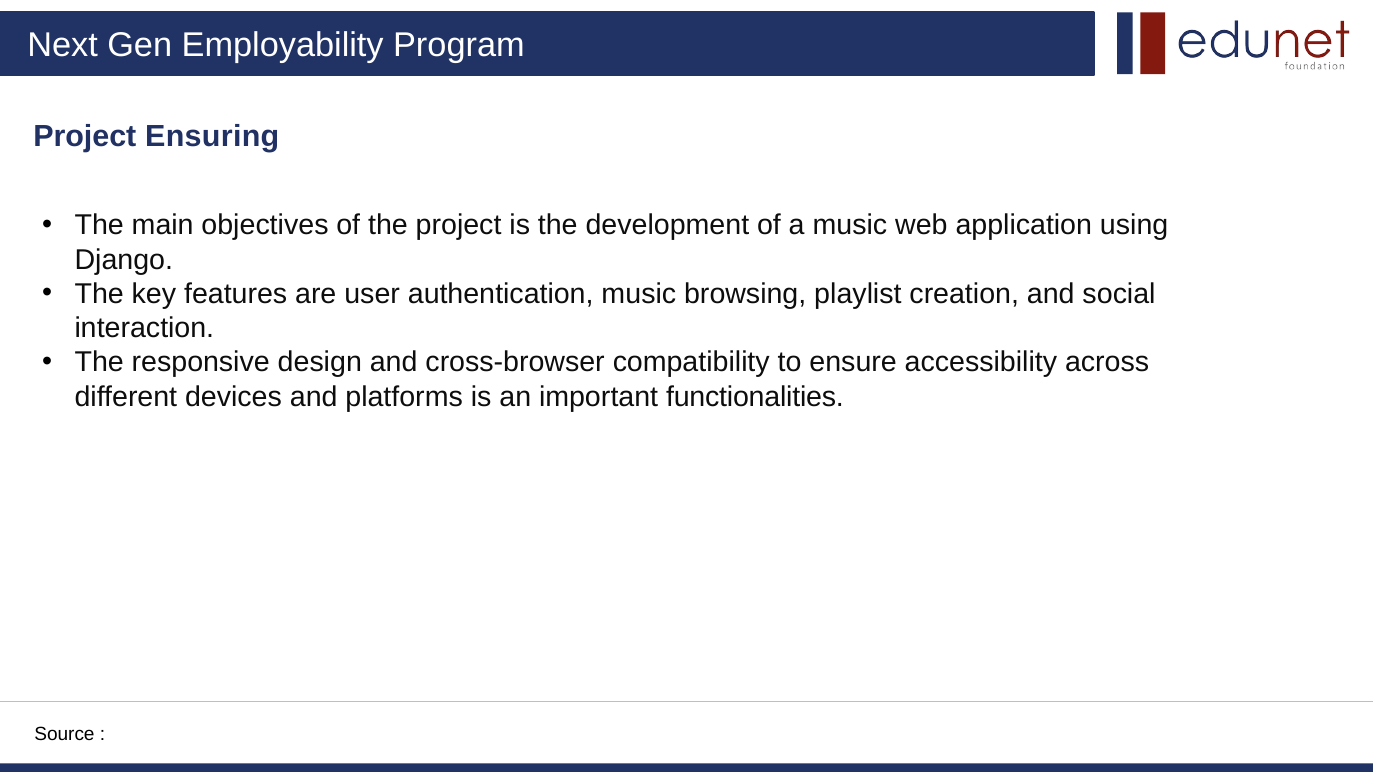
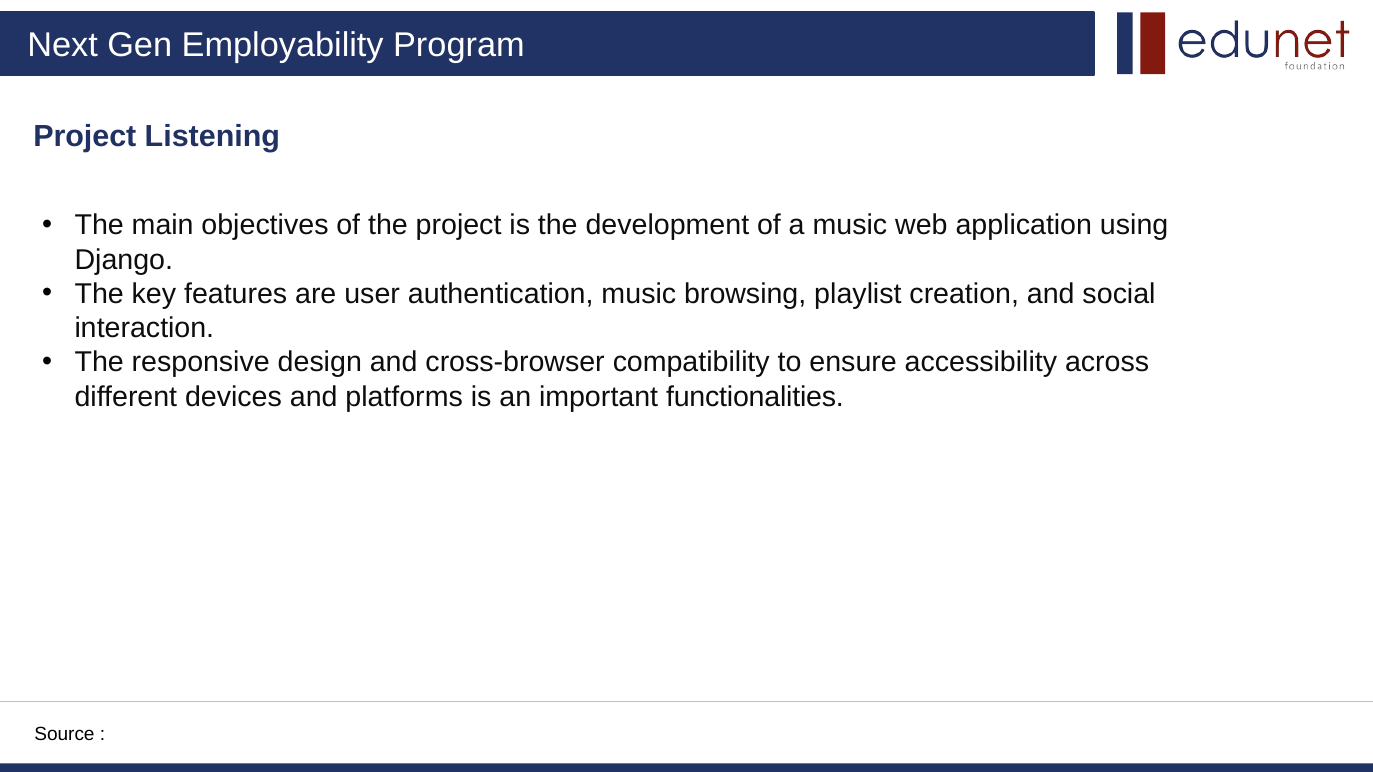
Ensuring: Ensuring -> Listening (212, 137)
